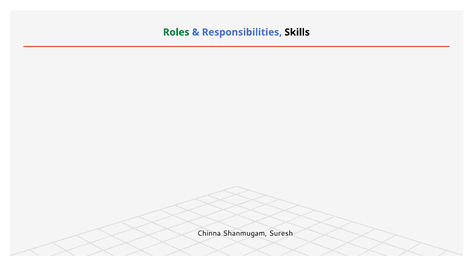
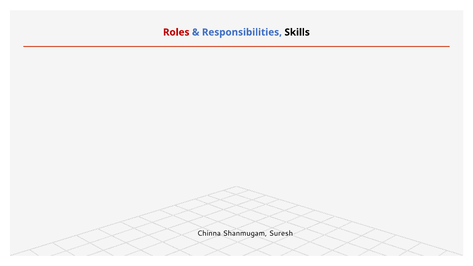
Roles colour: green -> red (176, 32)
